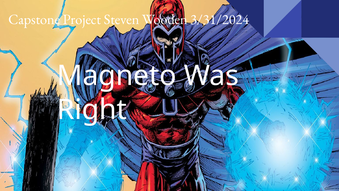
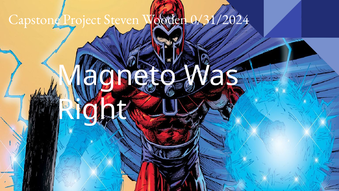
3/31/2024: 3/31/2024 -> 0/31/2024 (220, 19)
